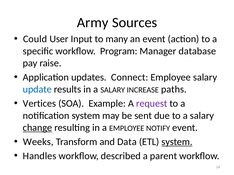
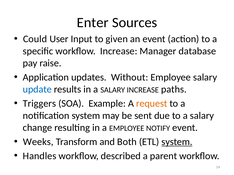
Army: Army -> Enter (93, 23)
many: many -> given (117, 39)
workflow Program: Program -> Increase (119, 51)
Connect: Connect -> Without (130, 77)
Vertices: Vertices -> Triggers (39, 104)
request colour: purple -> orange (152, 104)
change underline: present -> none (37, 128)
Data: Data -> Both (127, 142)
